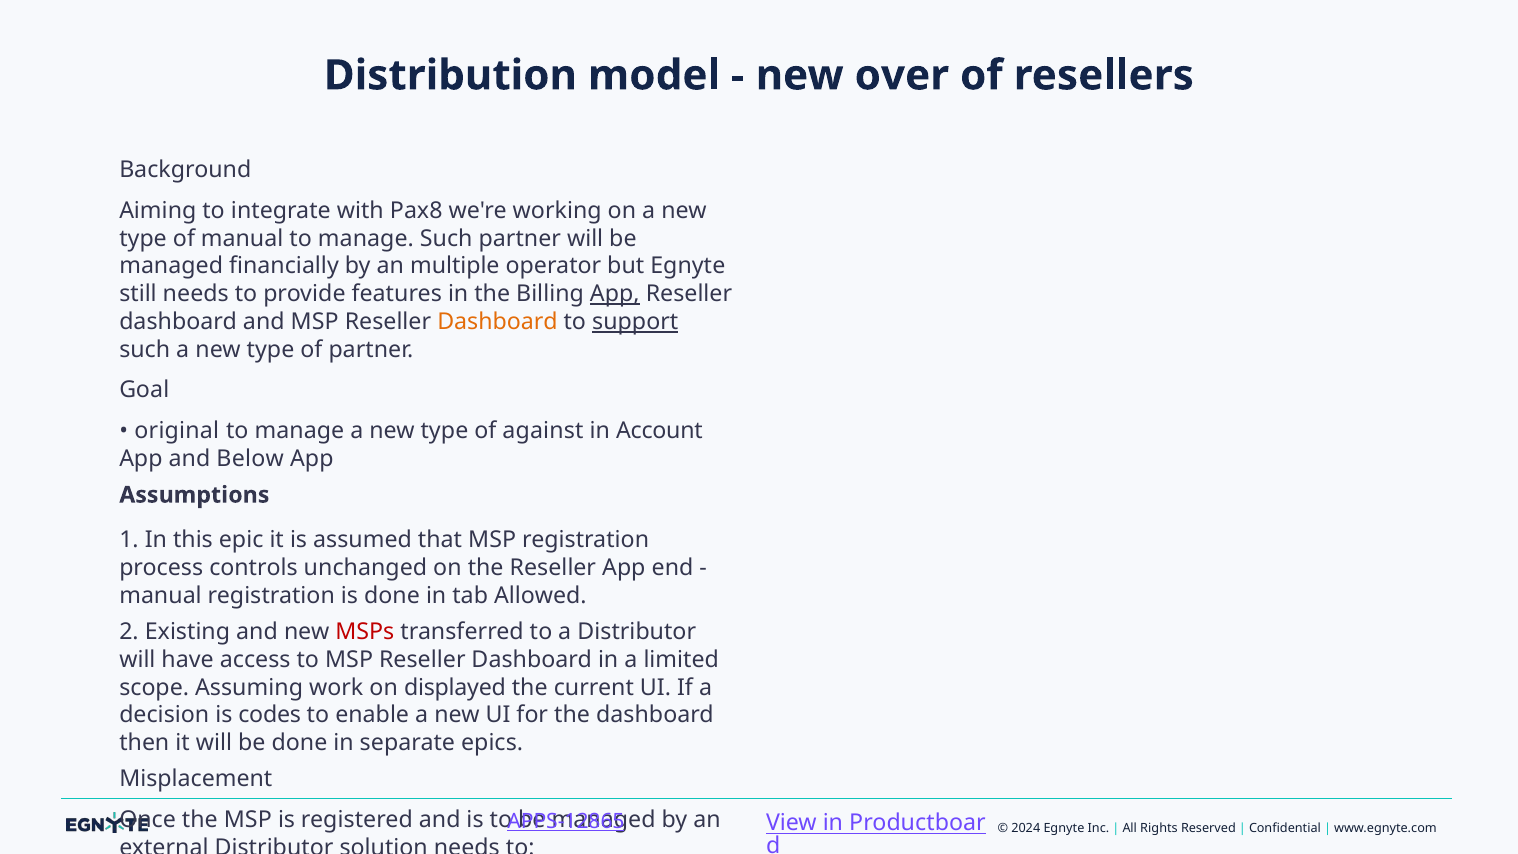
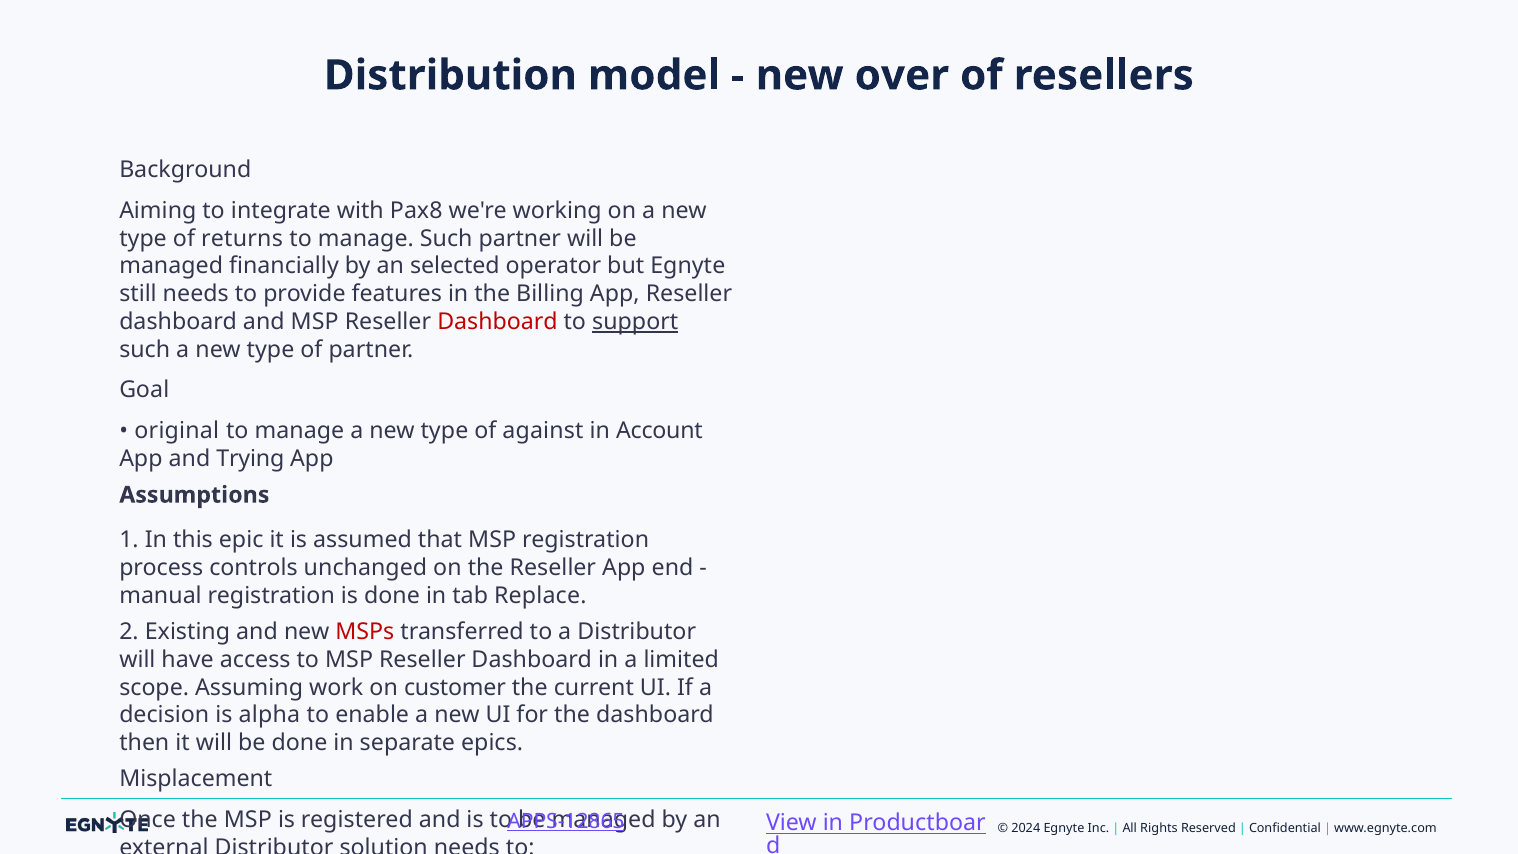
of manual: manual -> returns (242, 238)
multiple: multiple -> selected (455, 266)
App underline: present -> none (615, 294)
Dashboard colour: orange -> red (497, 322)
Below: Below -> Trying (250, 459)
Allowed: Allowed -> Replace (540, 595)
displayed: displayed -> customer (455, 687)
codes: codes -> alpha (269, 715)
